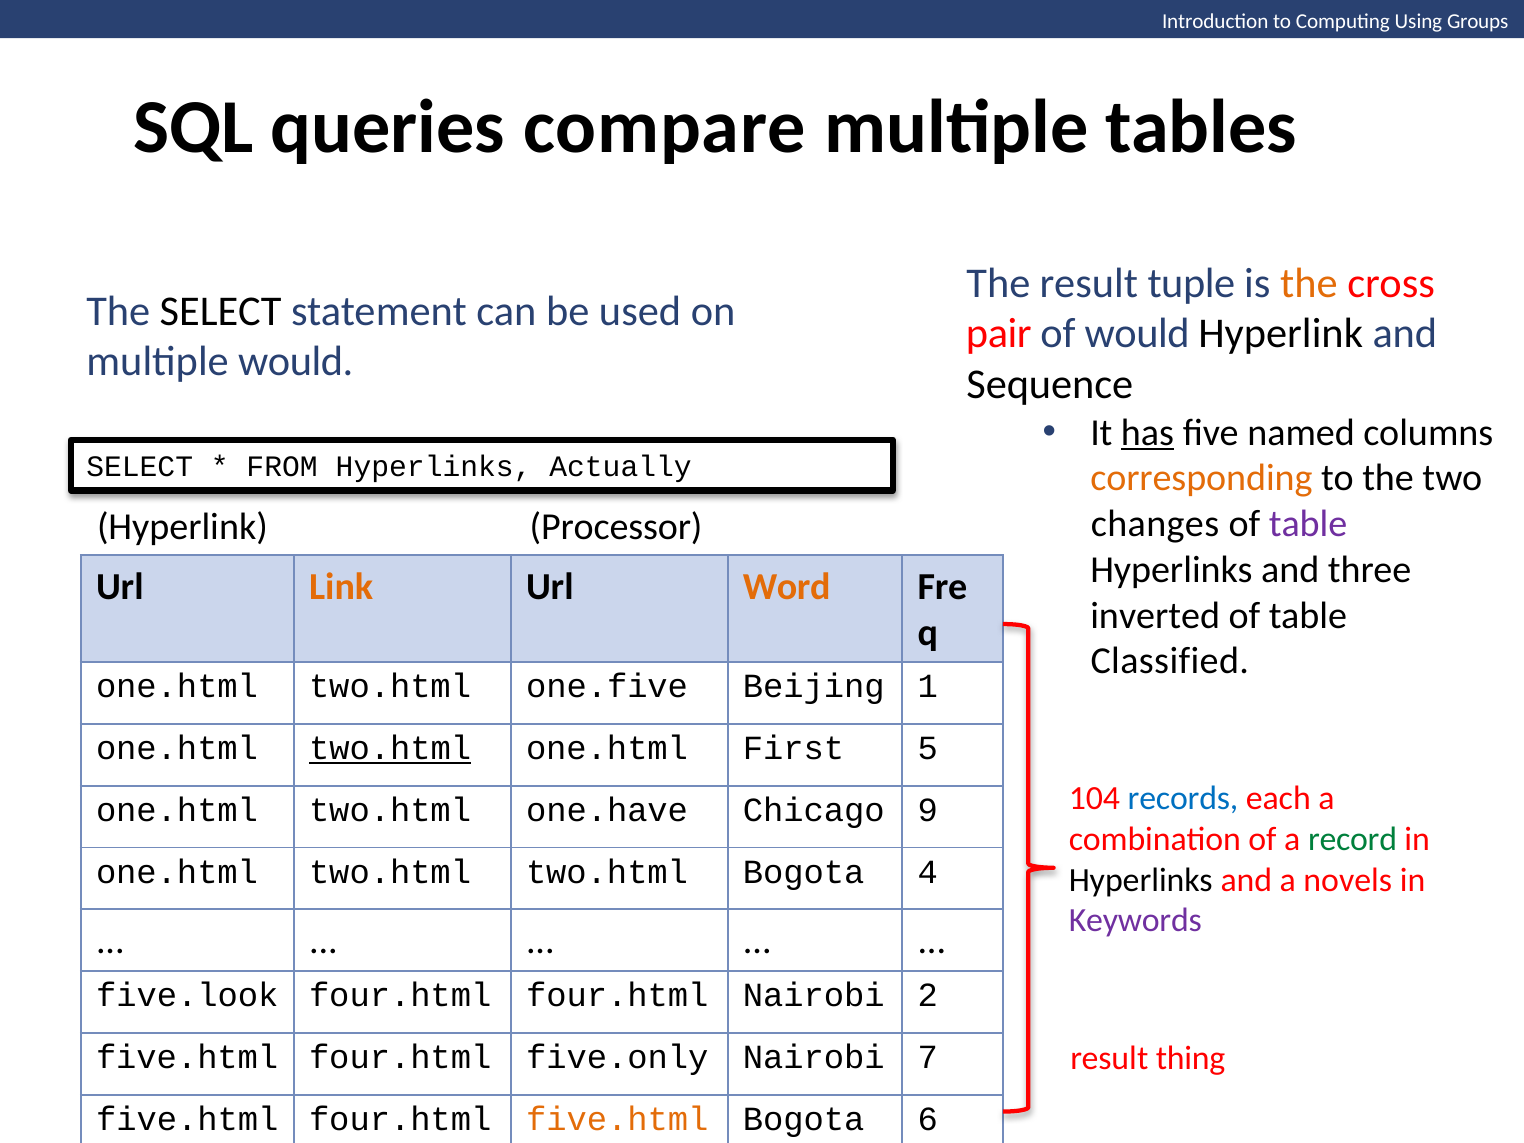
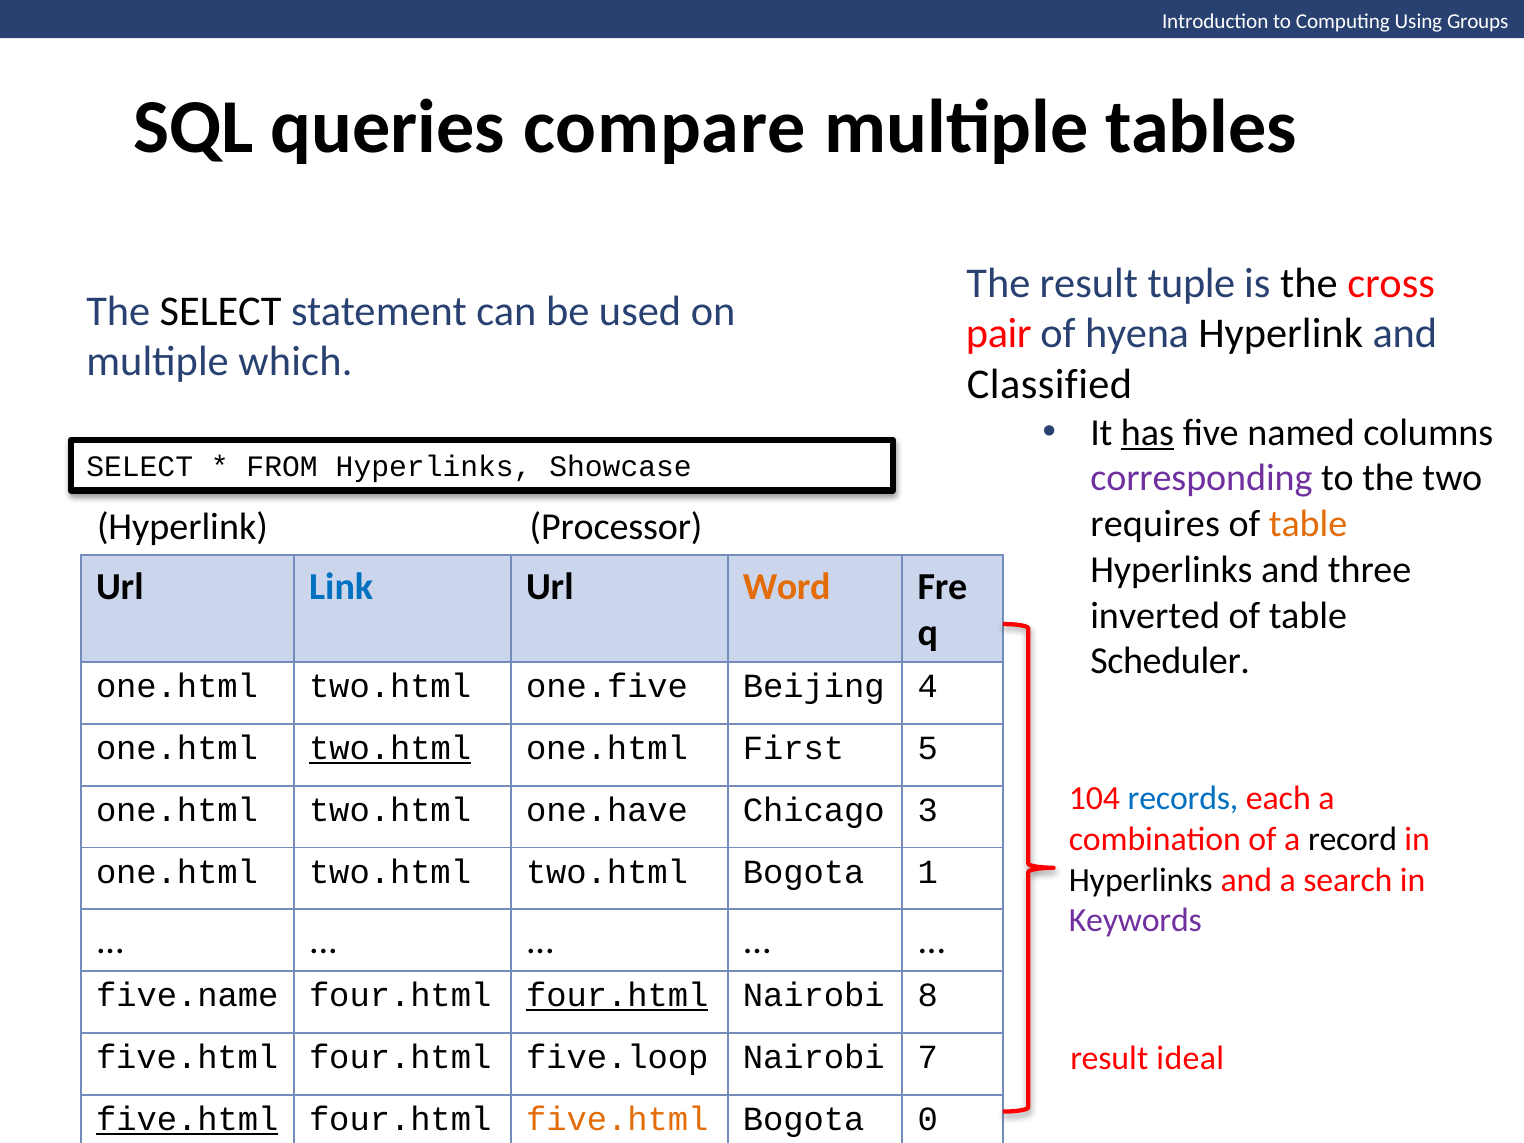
the colour: orange -> black (1309, 283)
of would: would -> hyena (1137, 334)
multiple would: would -> which (295, 362)
Sequence: Sequence -> Classified (1050, 385)
Actually: Actually -> Showcase (621, 467)
corresponding colour: orange -> purple (1201, 478)
changes: changes -> requires (1155, 524)
table colour: purple -> orange (1308, 524)
Link colour: orange -> blue (341, 587)
Classified: Classified -> Scheduler (1170, 661)
1: 1 -> 4 (928, 687)
9: 9 -> 3 (928, 810)
record colour: green -> black (1353, 839)
4: 4 -> 1 (928, 872)
novels: novels -> search (1348, 880)
five.look: five.look -> five.name (187, 996)
four.html underline: none -> present (617, 996)
2: 2 -> 8 (928, 996)
thing: thing -> ideal (1190, 1058)
five.only: five.only -> five.loop (617, 1058)
five.html underline: none -> present (187, 1119)
6: 6 -> 0 (928, 1119)
